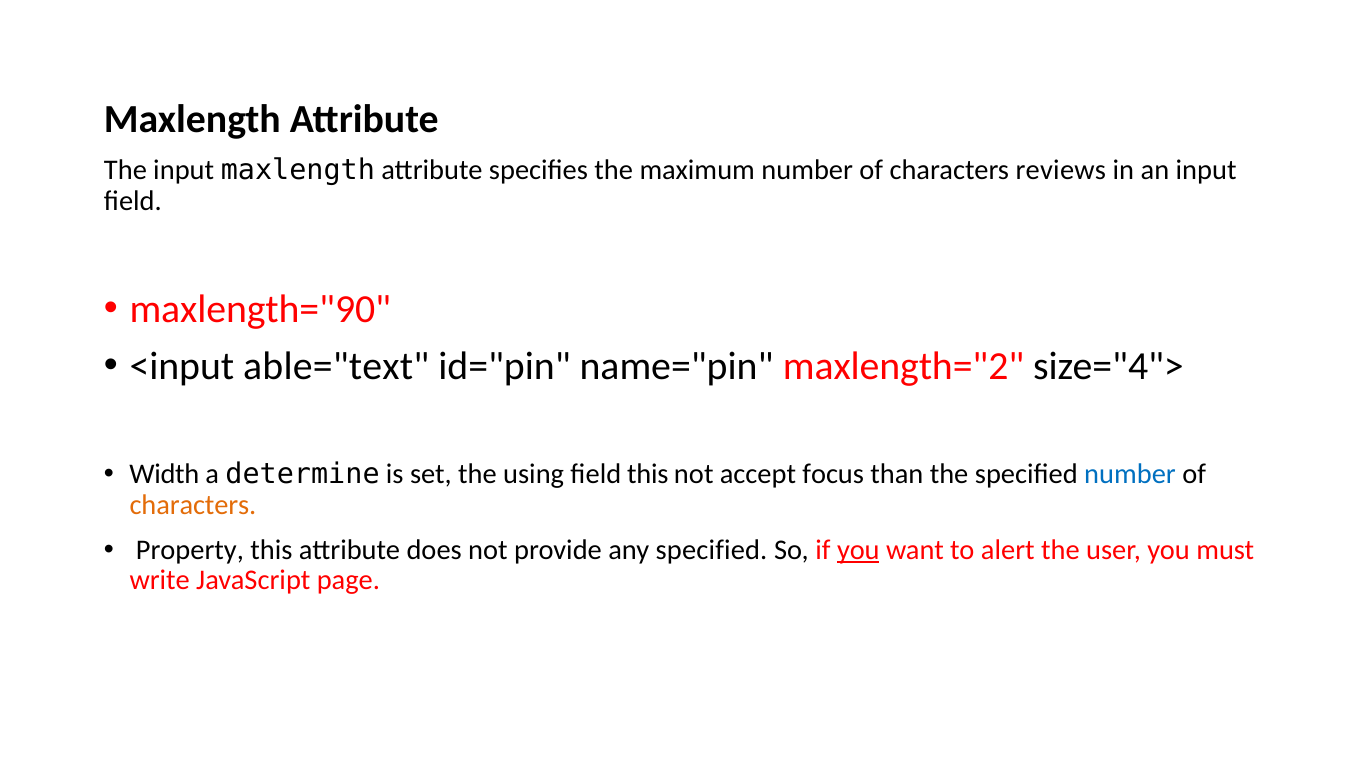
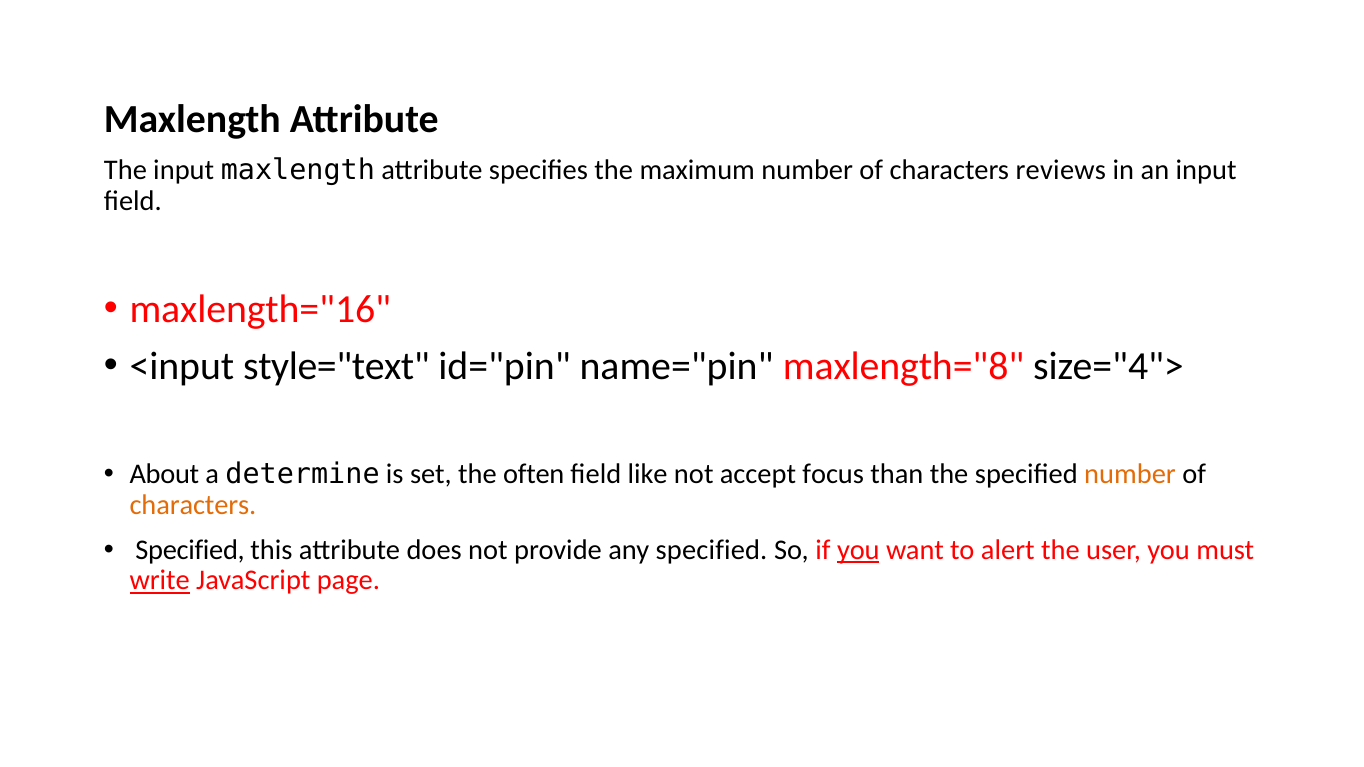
maxlength="90: maxlength="90 -> maxlength="16 (260, 309)
able="text: able="text -> style="text (336, 366)
maxlength="2: maxlength="2 -> maxlength="8 (904, 366)
Width: Width -> About (164, 474)
using: using -> often (534, 474)
field this: this -> like (648, 474)
number colour: blue -> orange (1130, 474)
Property: Property -> Specified (190, 550)
write underline: none -> present (160, 581)
